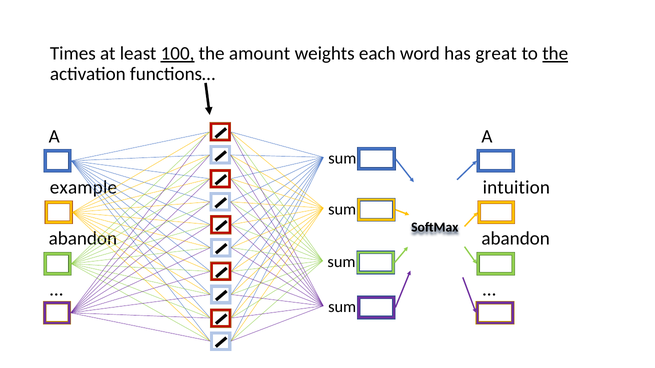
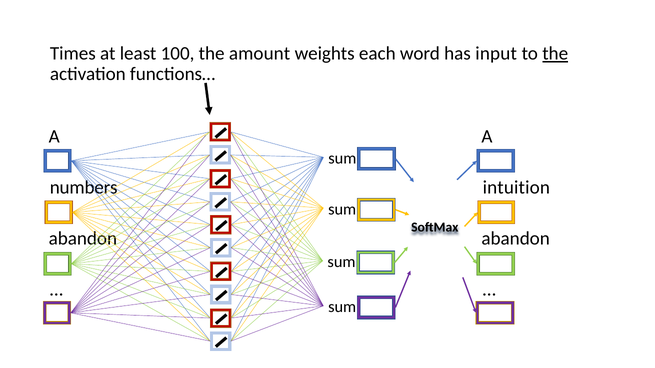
100 underline: present -> none (178, 54)
great: great -> input (496, 54)
example: example -> numbers (84, 188)
